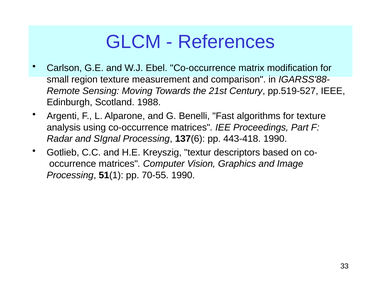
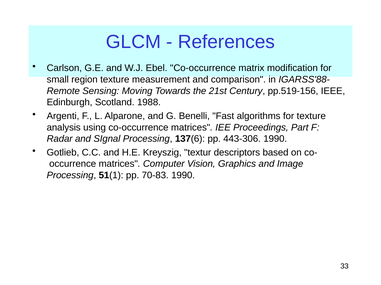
pp.519-527: pp.519-527 -> pp.519-156 (293, 91)
443-418: 443-418 -> 443-306 (242, 139)
70-55: 70-55 -> 70-83 (155, 176)
